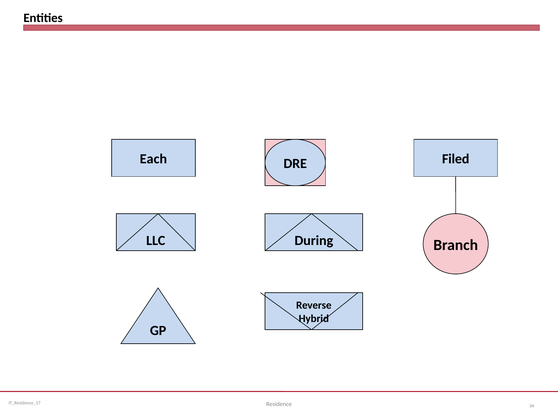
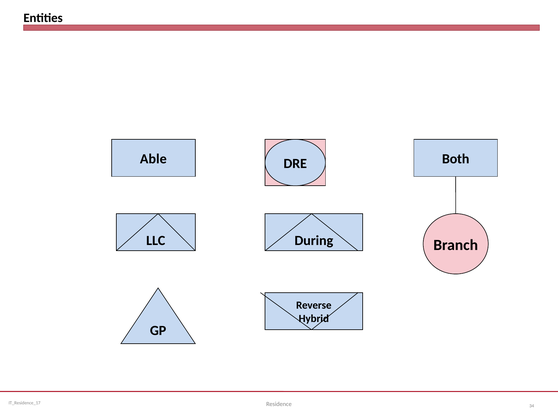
Each: Each -> Able (153, 159)
Filed: Filed -> Both (456, 159)
